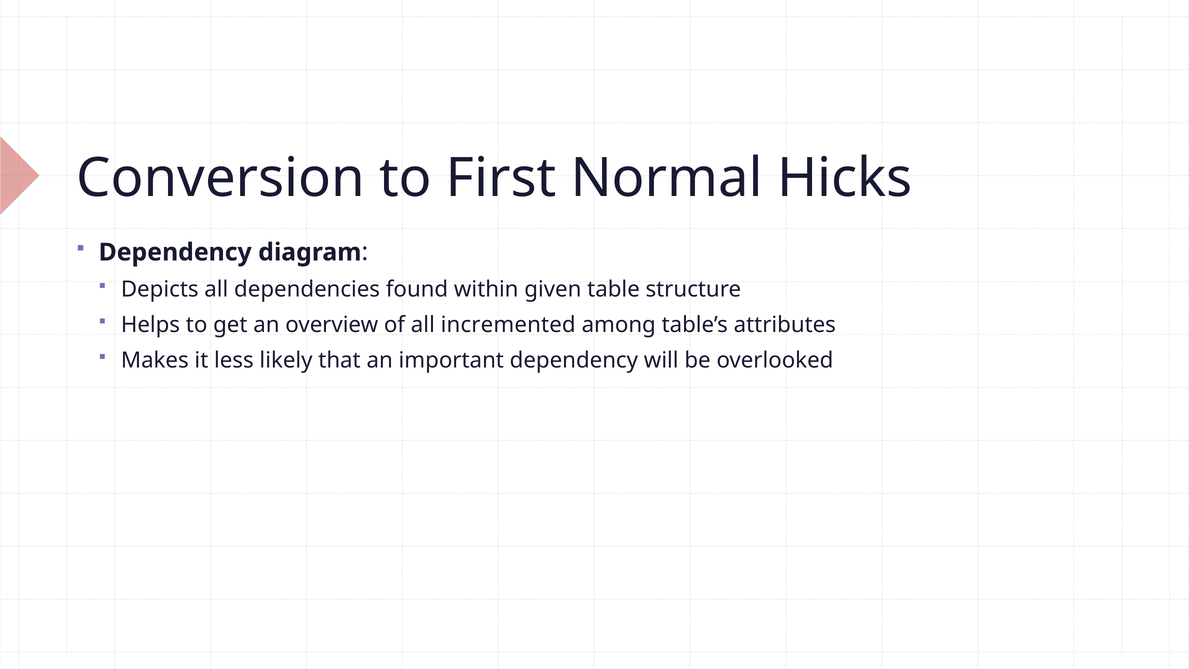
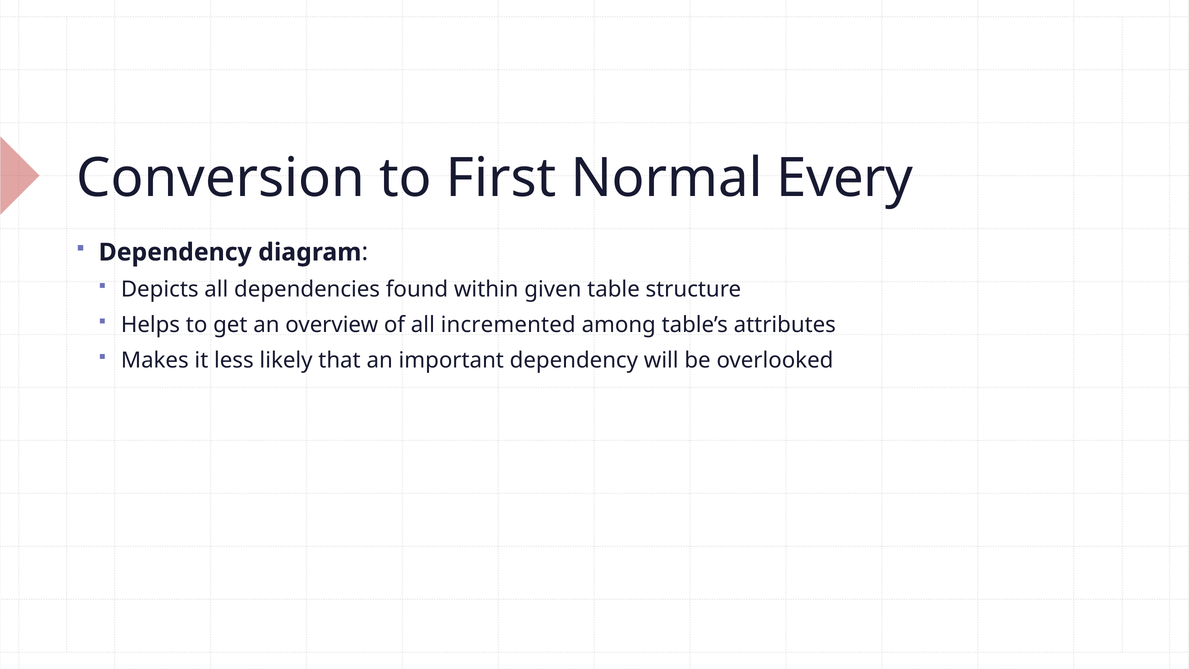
Hicks: Hicks -> Every (845, 178)
